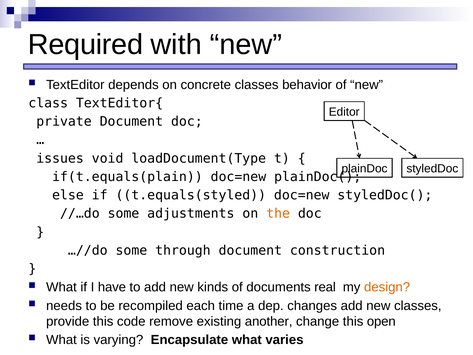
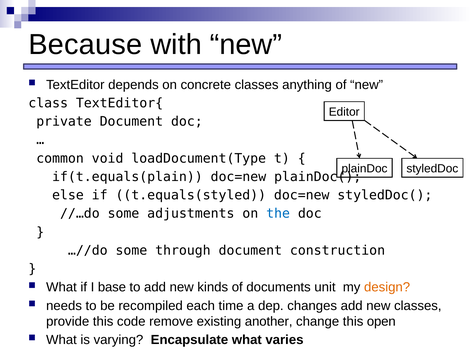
Required: Required -> Because (85, 45)
behavior: behavior -> anything (307, 85)
issues: issues -> common (60, 158)
the colour: orange -> blue (278, 213)
have: have -> base (112, 287)
real: real -> unit (325, 287)
